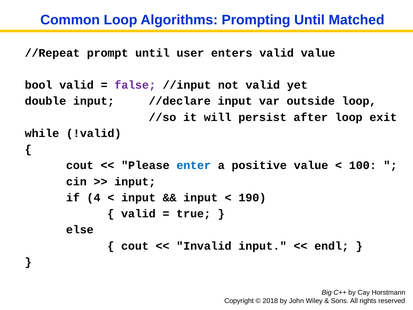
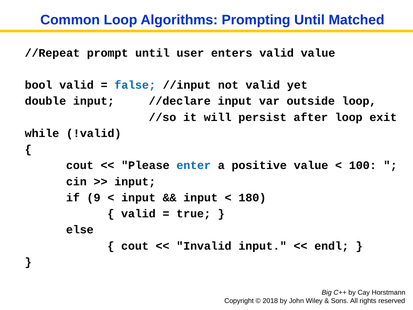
false colour: purple -> blue (135, 85)
4: 4 -> 9 (94, 198)
190: 190 -> 180 (252, 198)
